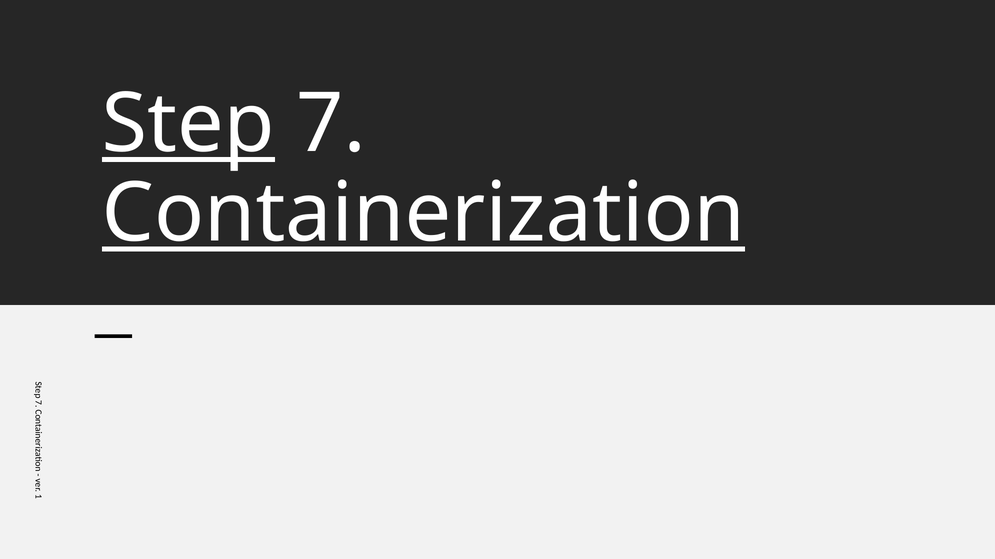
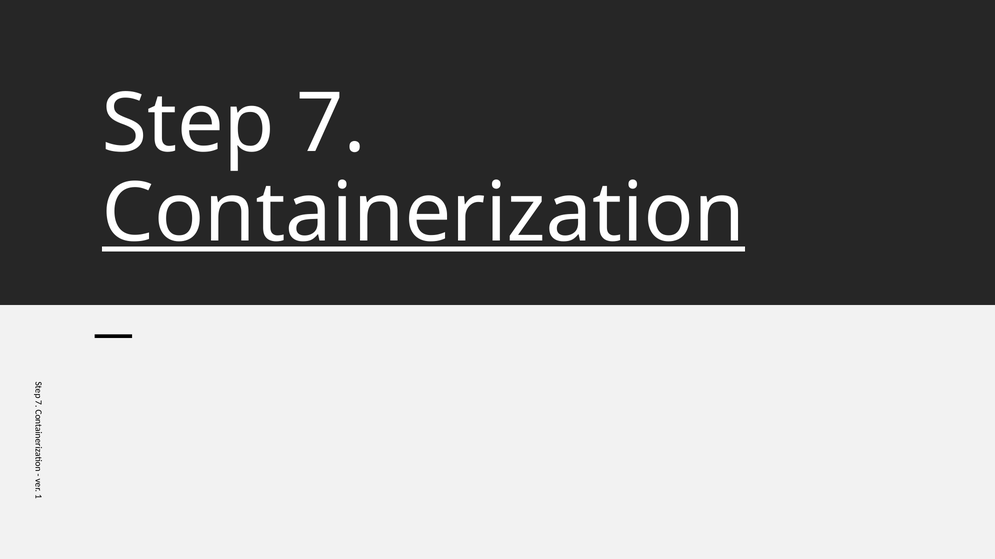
Step underline: present -> none (188, 124)
